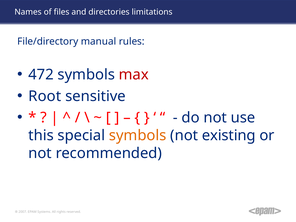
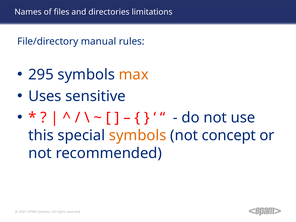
472: 472 -> 295 (41, 75)
max colour: red -> orange (134, 75)
Root: Root -> Uses (45, 96)
existing: existing -> concept (229, 135)
